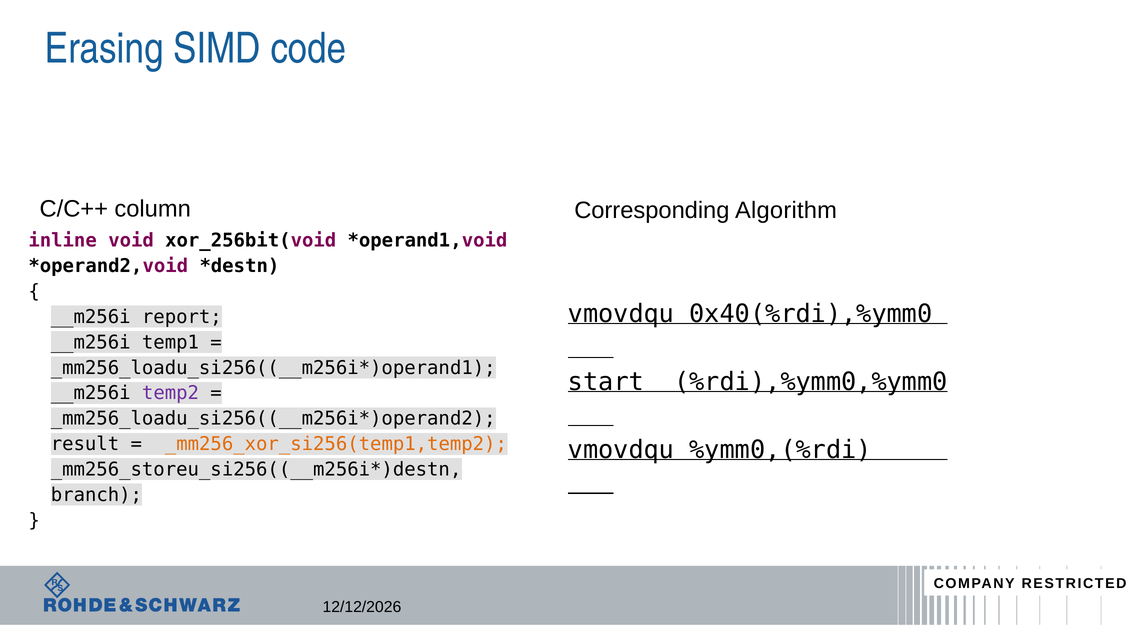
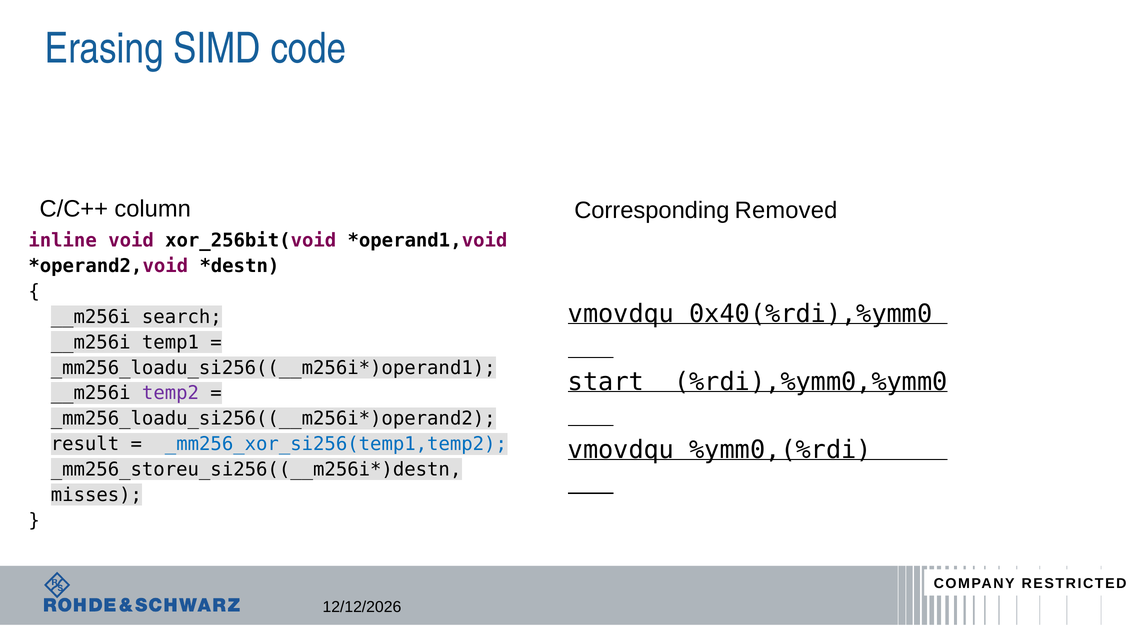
Algorithm: Algorithm -> Removed (786, 211)
report: report -> search (182, 317)
_mm256_xor_si256(temp1,temp2 colour: orange -> blue (336, 444)
branch: branch -> misses (96, 495)
